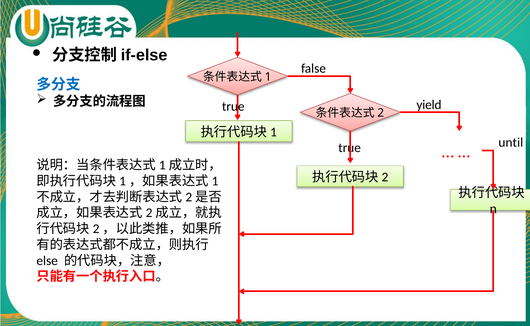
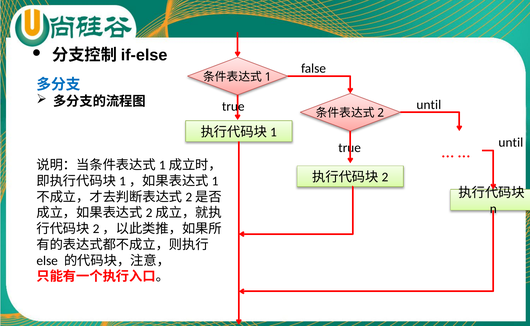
yield: yield -> until (429, 105)
